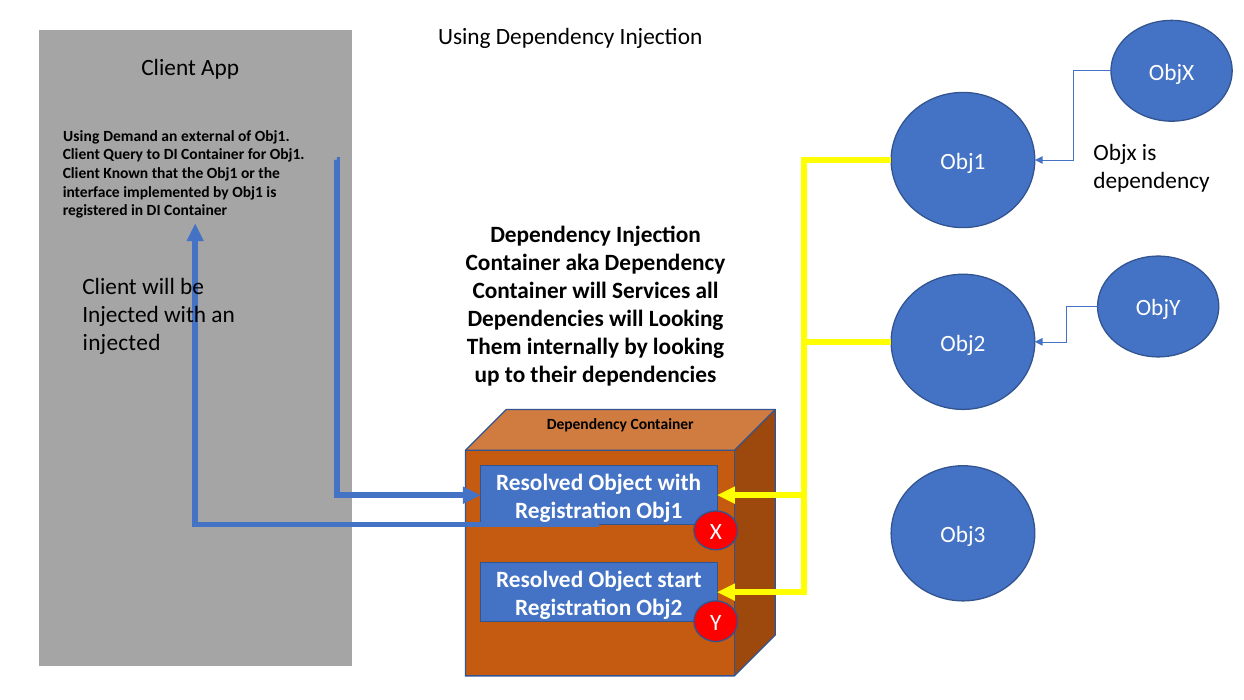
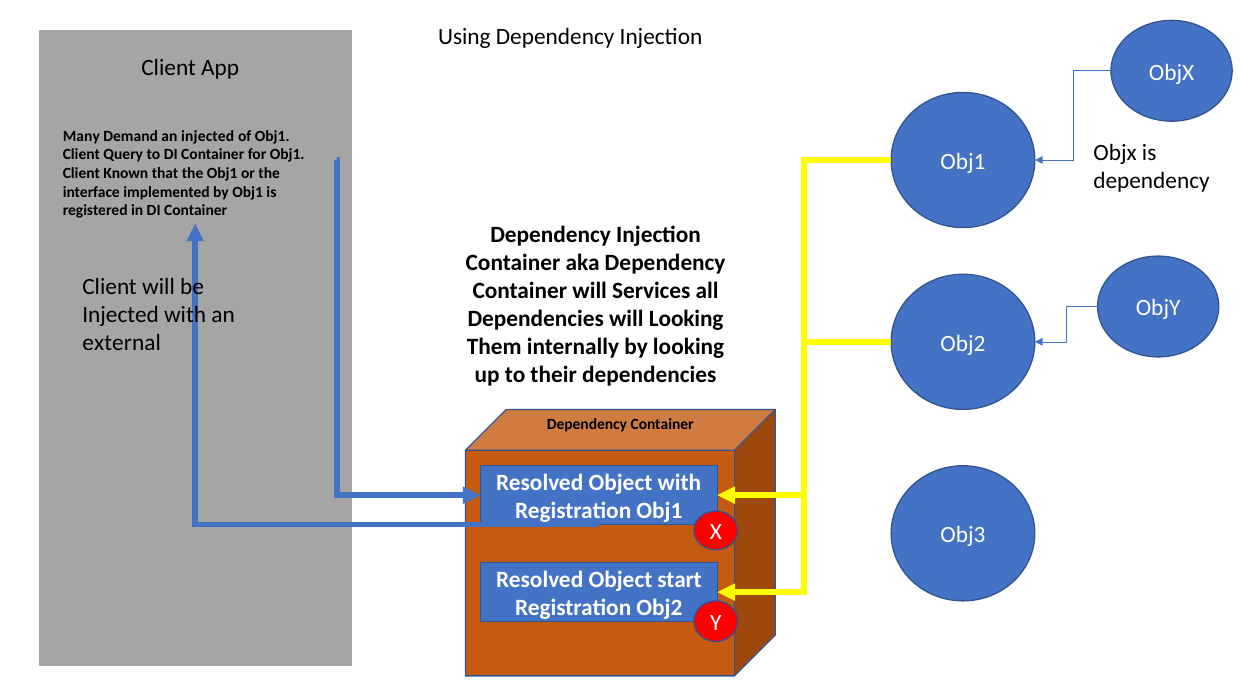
Using: Using -> Many (81, 136)
an external: external -> injected (208, 136)
injected: injected -> external (122, 342)
